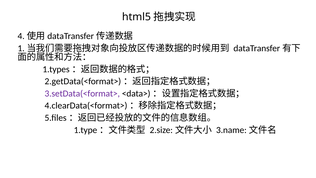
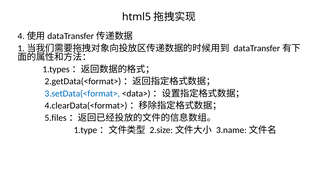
3.setData(<format> colour: purple -> blue (82, 93)
